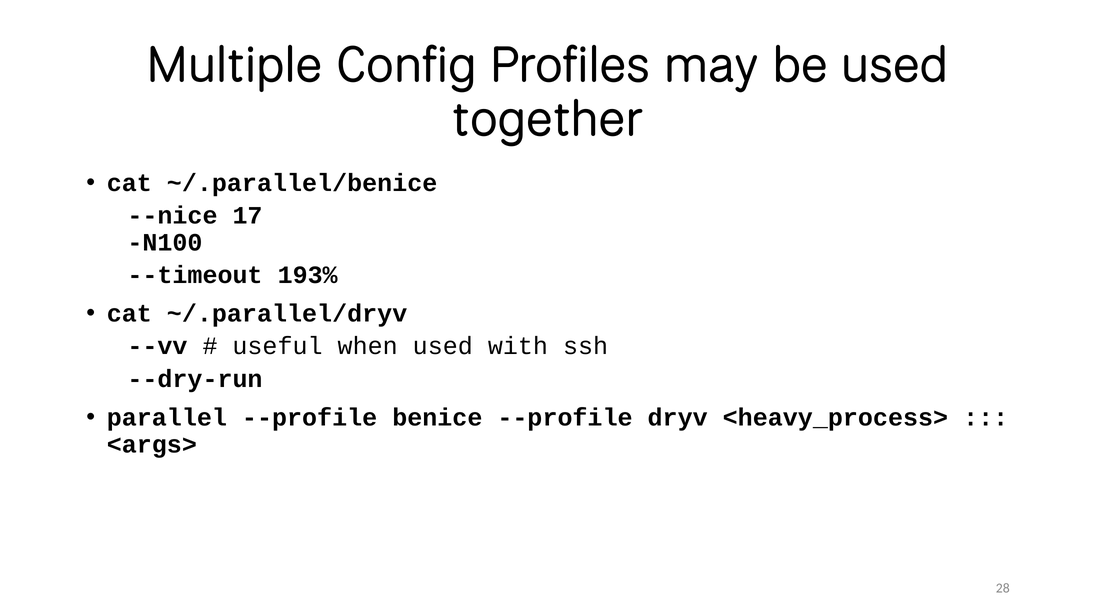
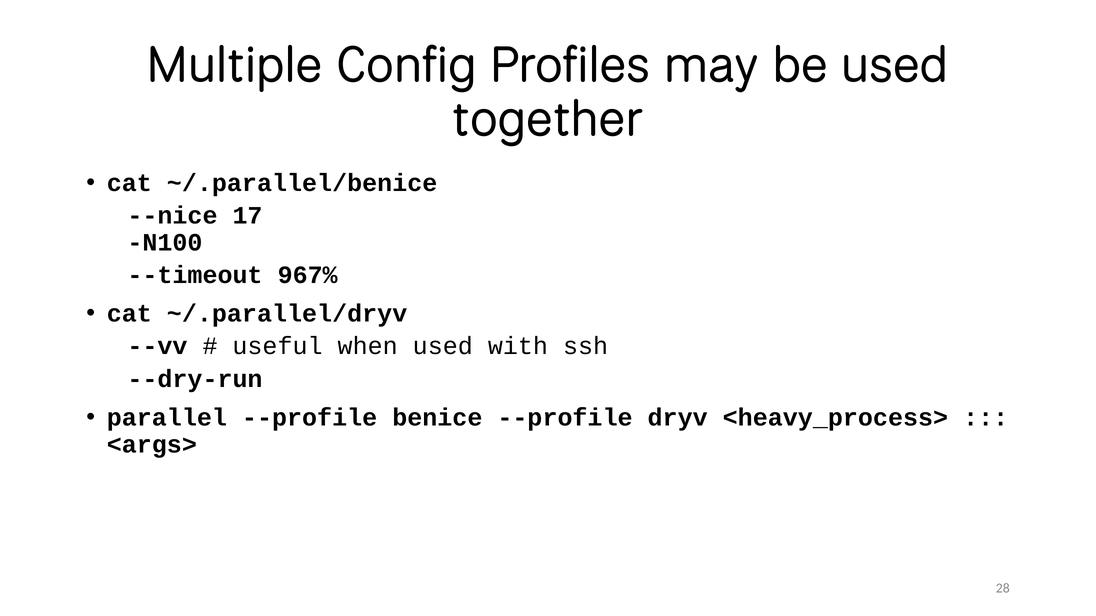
193%: 193% -> 967% (308, 275)
